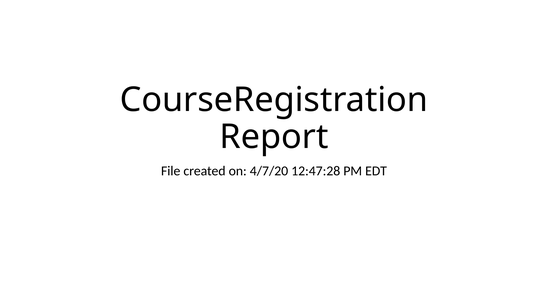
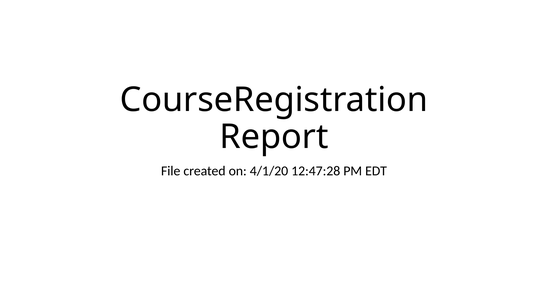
4/7/20: 4/7/20 -> 4/1/20 (269, 171)
